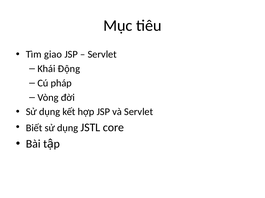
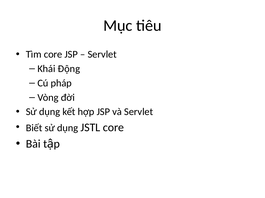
Tìm giao: giao -> core (53, 55)
